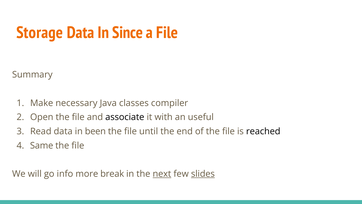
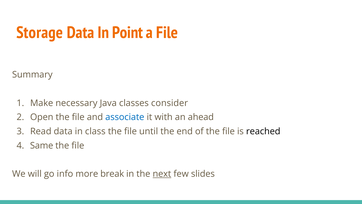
Since: Since -> Point (128, 33)
compiler: compiler -> consider (170, 103)
associate colour: black -> blue (125, 117)
useful: useful -> ahead (201, 117)
been: been -> class (95, 131)
slides underline: present -> none (203, 174)
